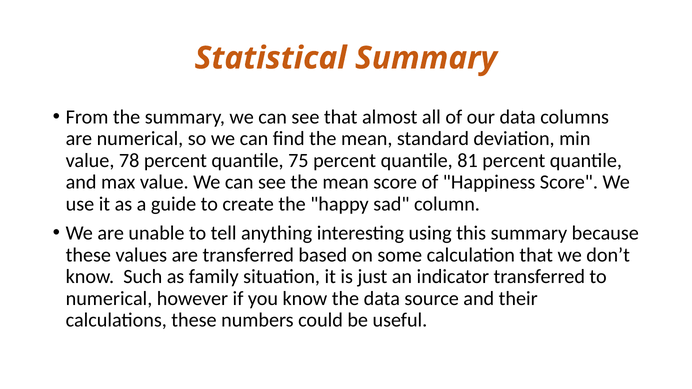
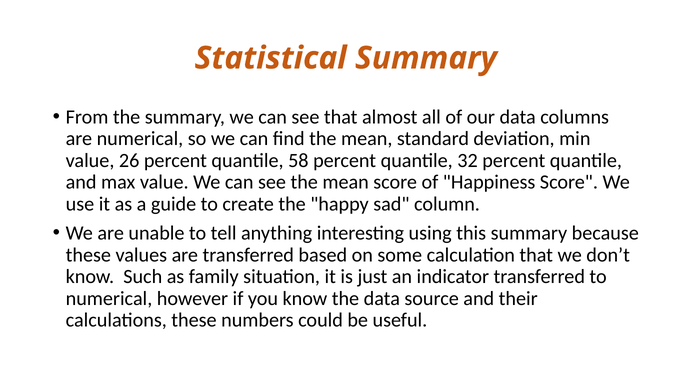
78: 78 -> 26 (129, 161)
75: 75 -> 58 (298, 161)
81: 81 -> 32 (468, 161)
